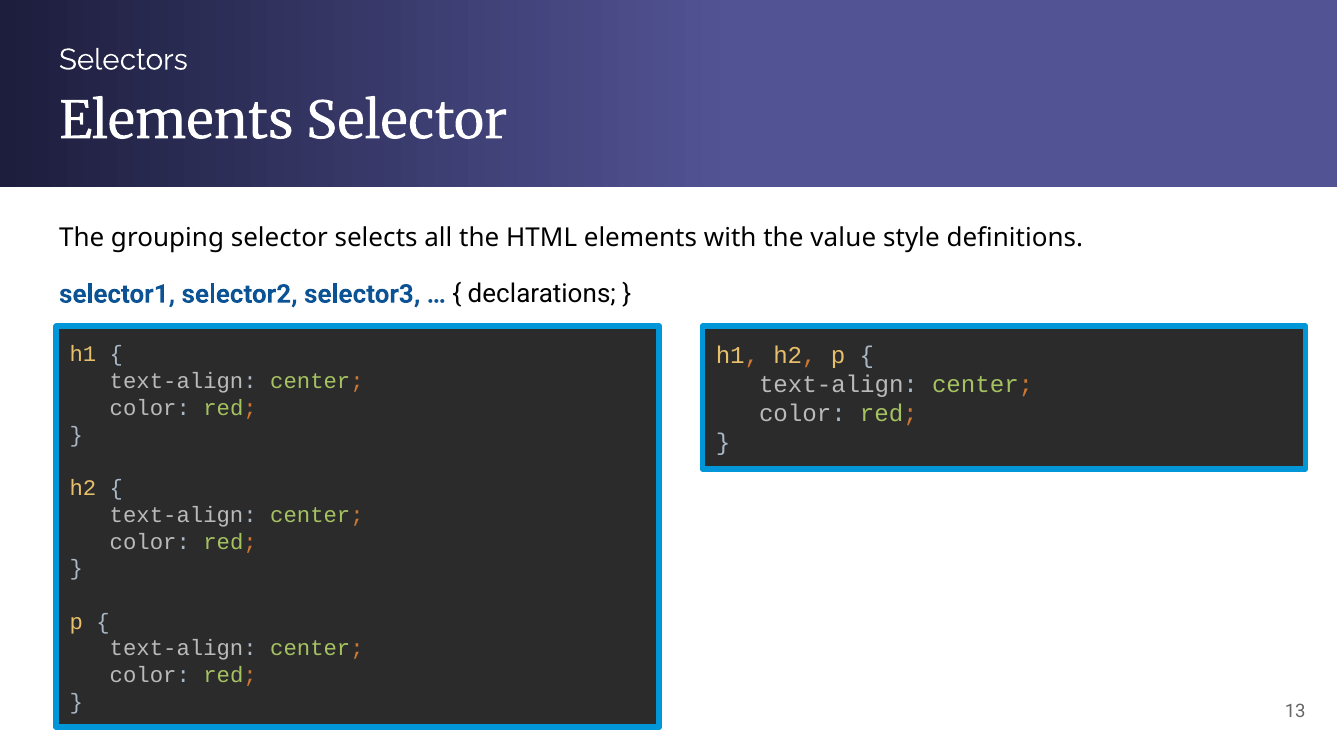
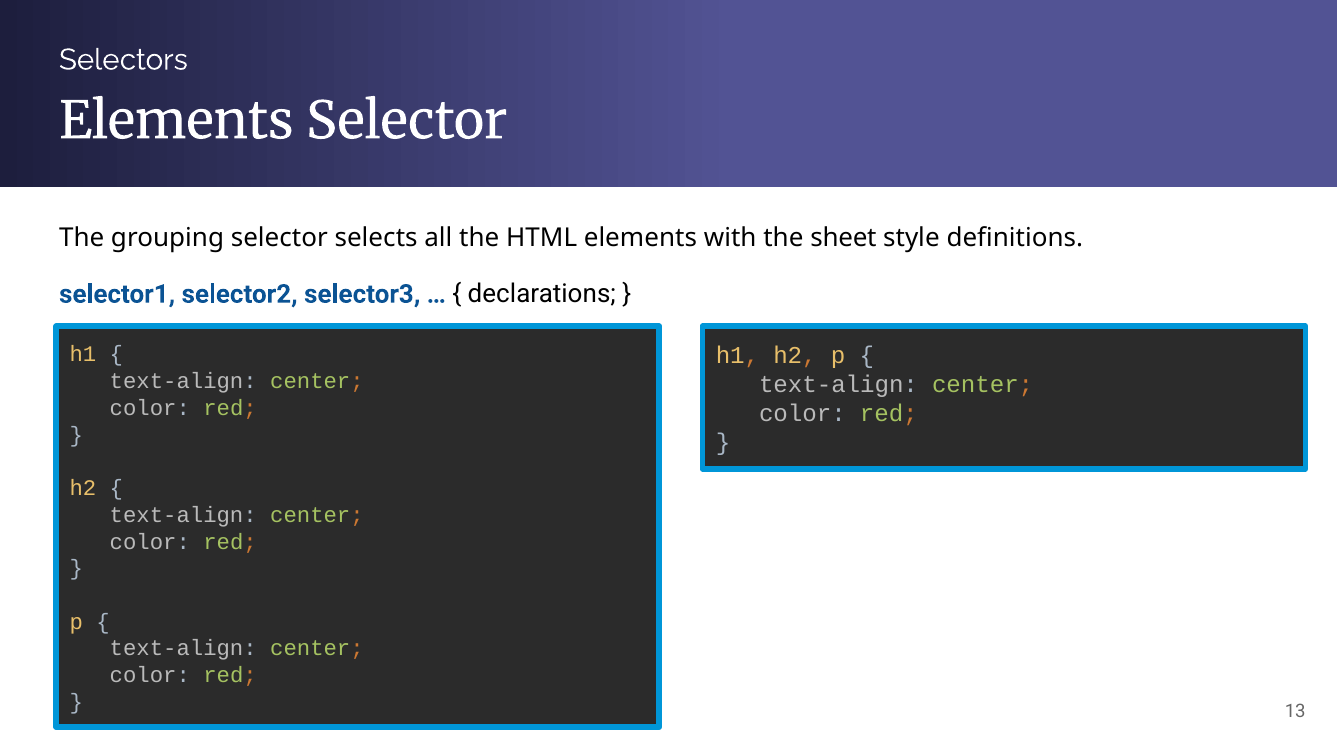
value: value -> sheet (843, 238)
